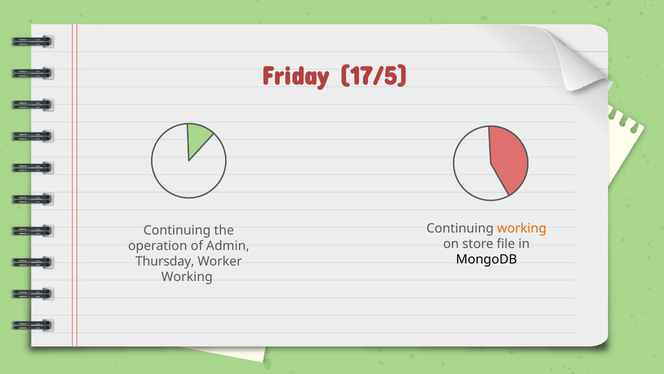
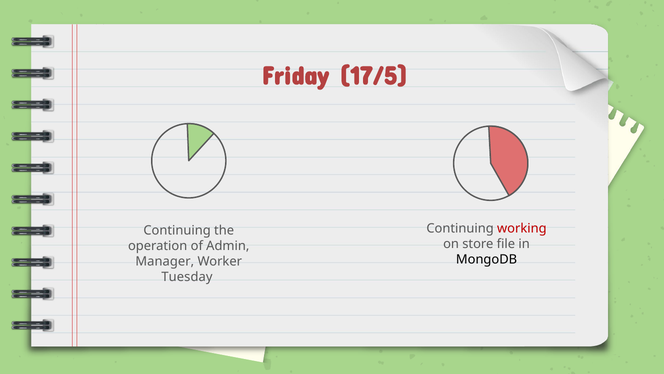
working colour: orange -> red (522, 228)
Thursday: Thursday -> Manager (165, 261)
Working: Working -> Tuesday (187, 277)
